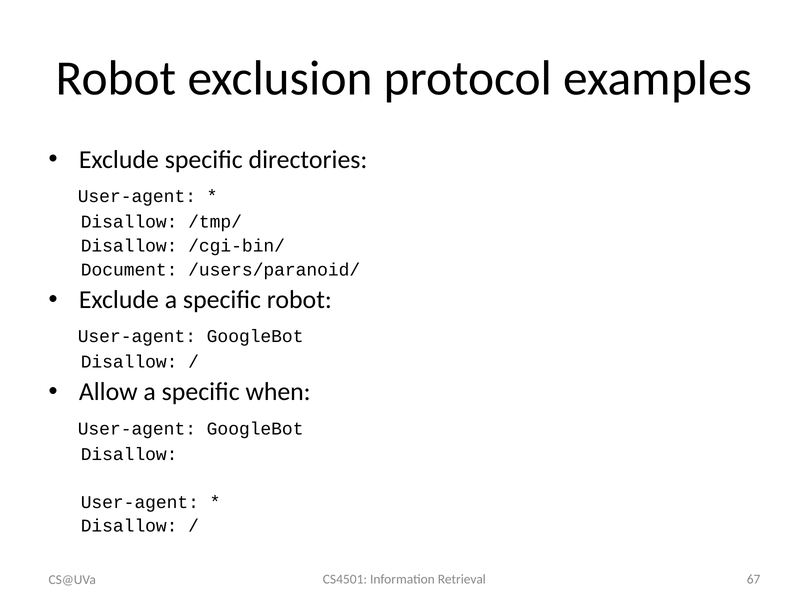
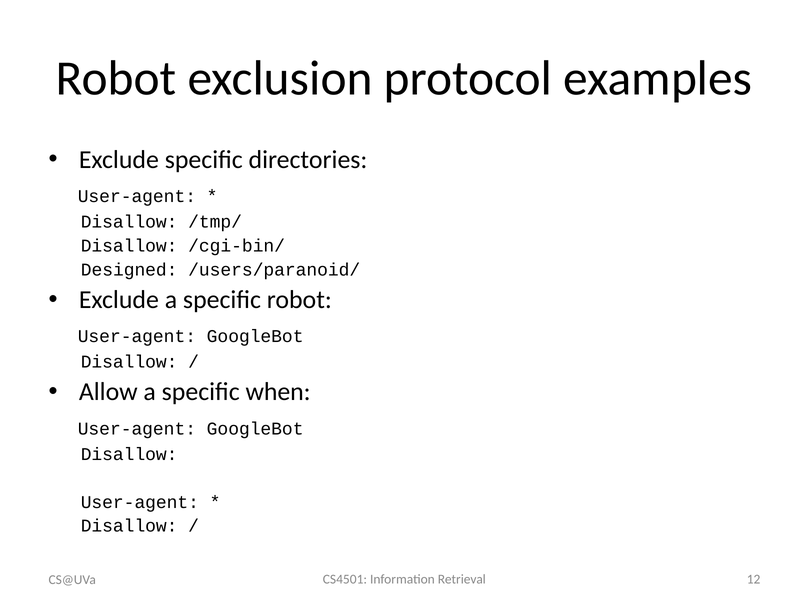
Document: Document -> Designed (129, 270)
67: 67 -> 12 (754, 579)
